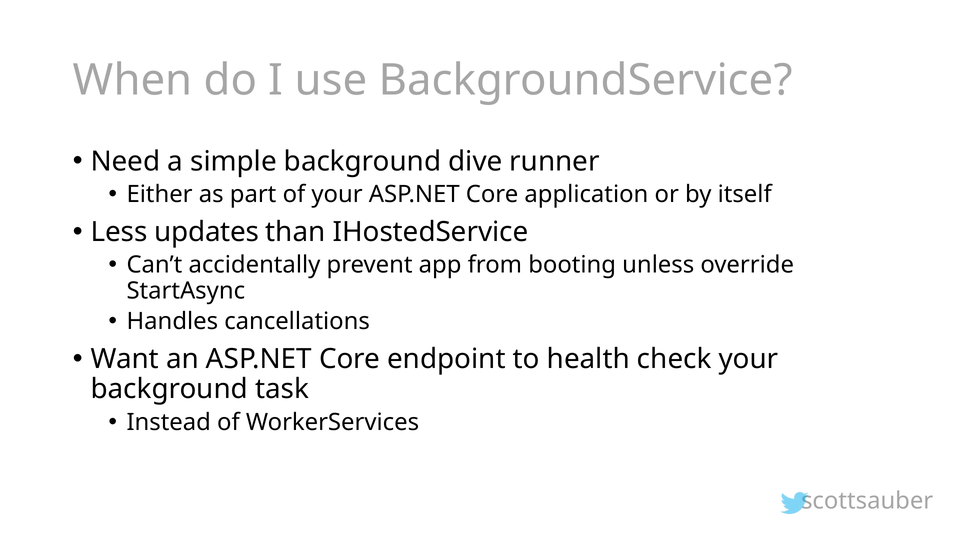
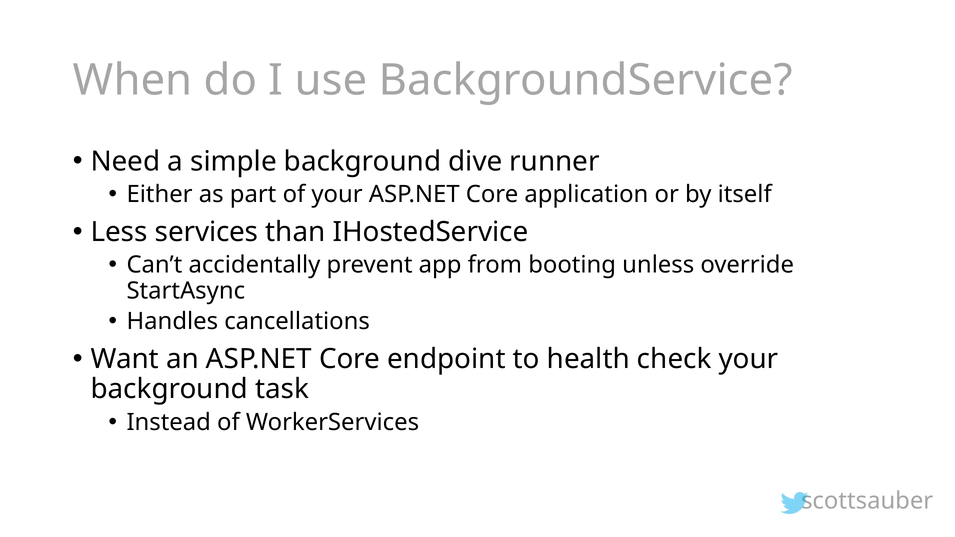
updates: updates -> services (207, 232)
